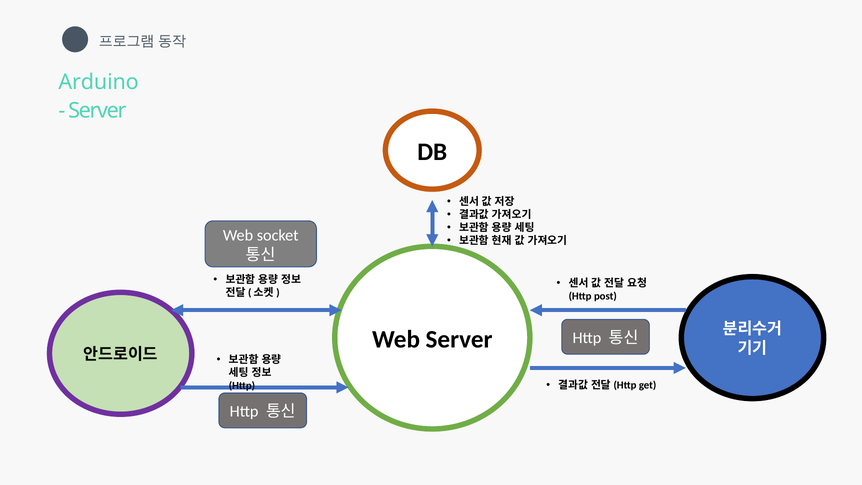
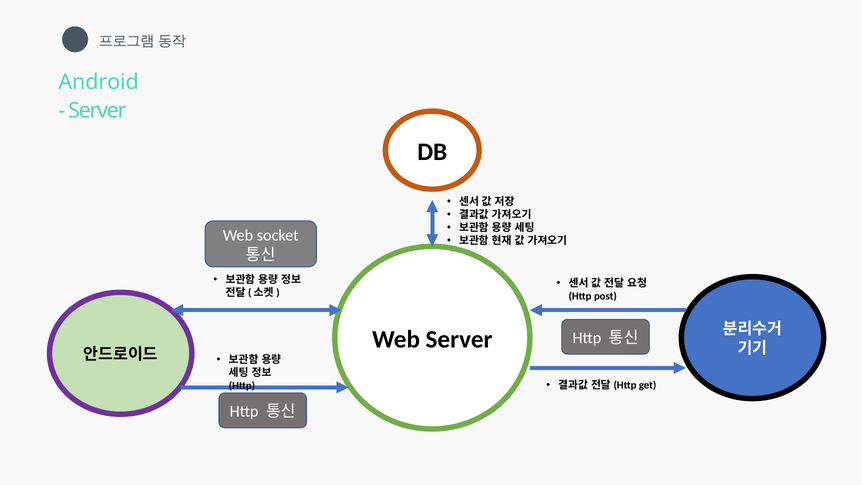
Arduino: Arduino -> Android (99, 82)
